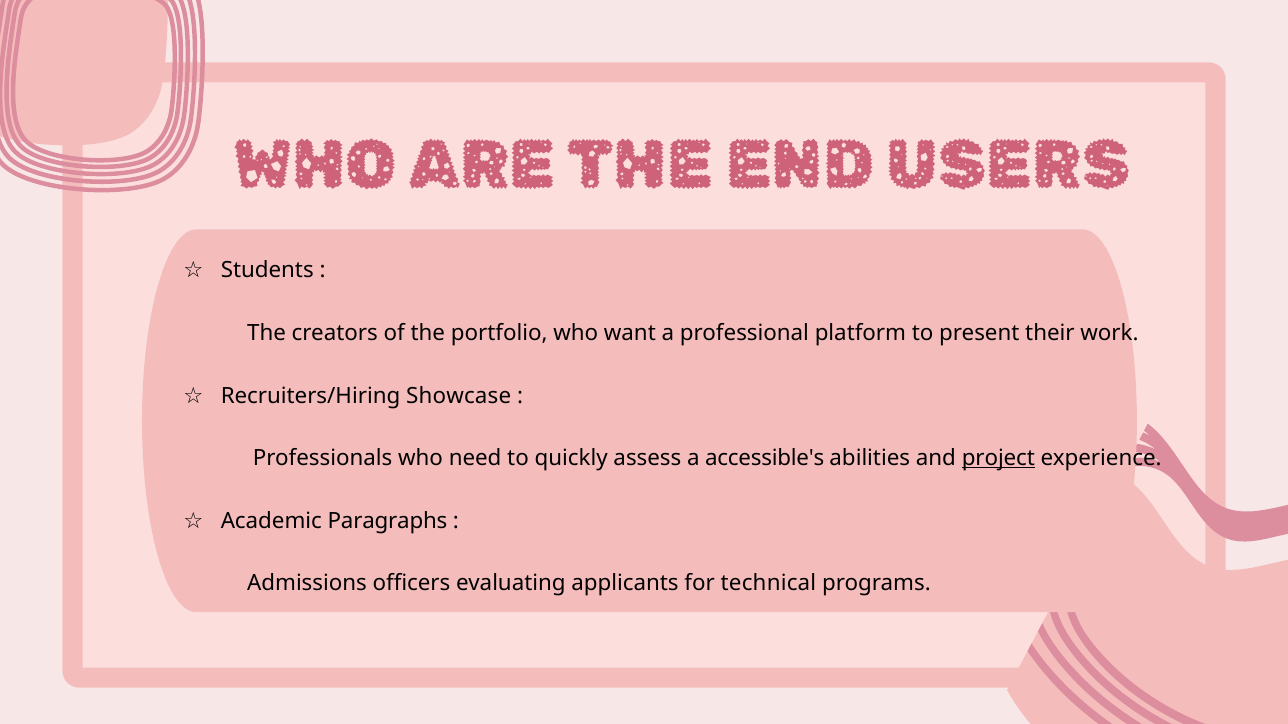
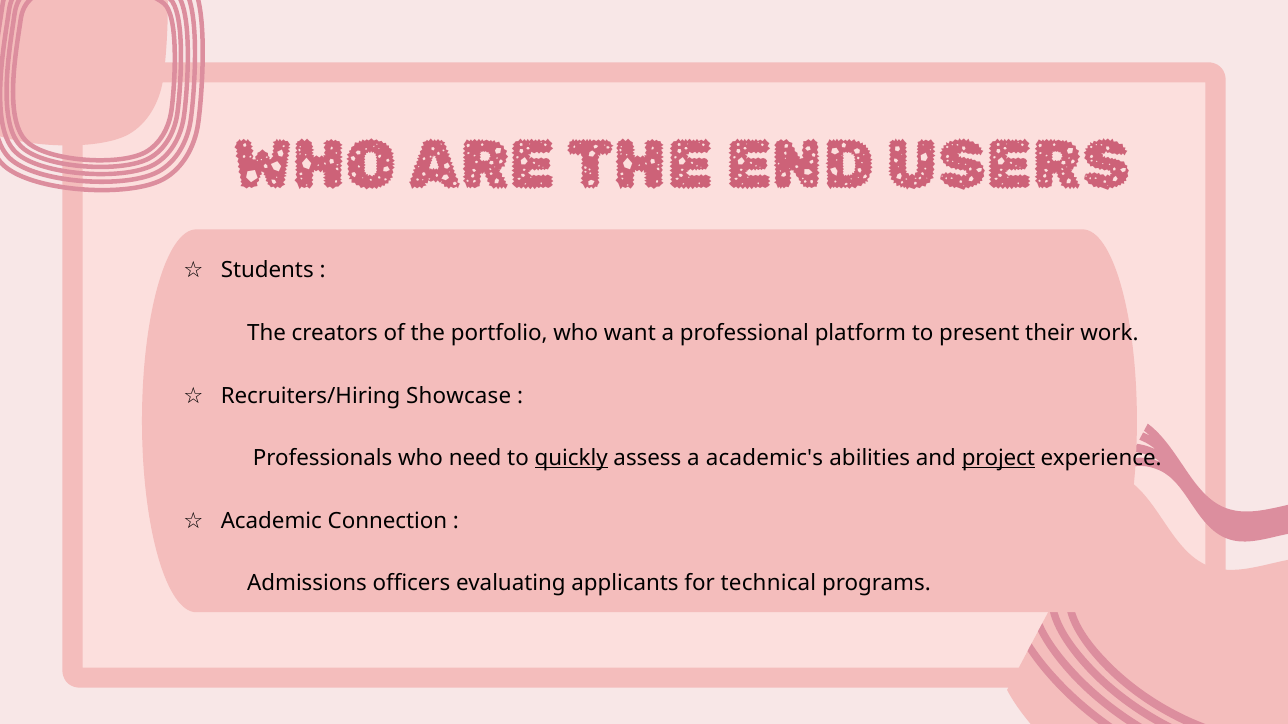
quickly underline: none -> present (571, 458)
accessible's: accessible's -> academic's (765, 458)
Paragraphs: Paragraphs -> Connection (387, 521)
